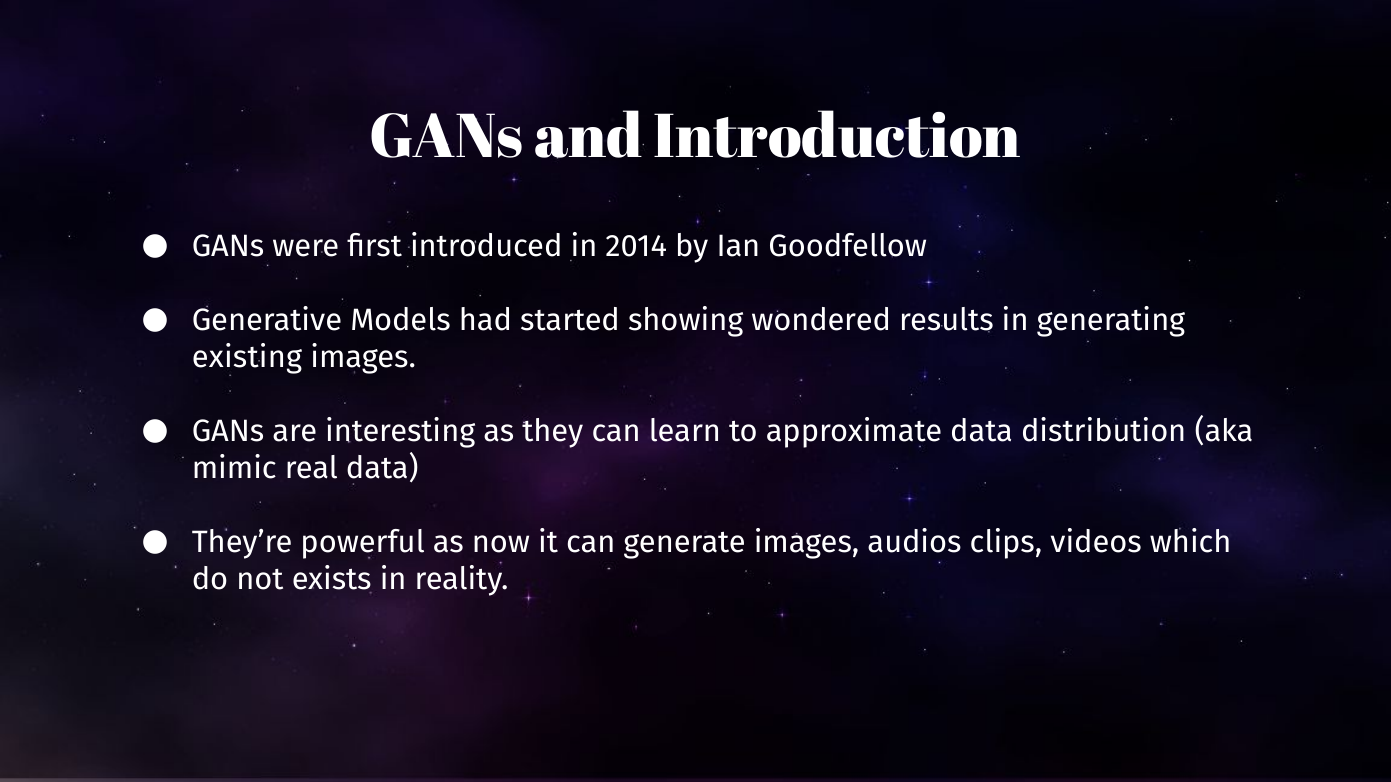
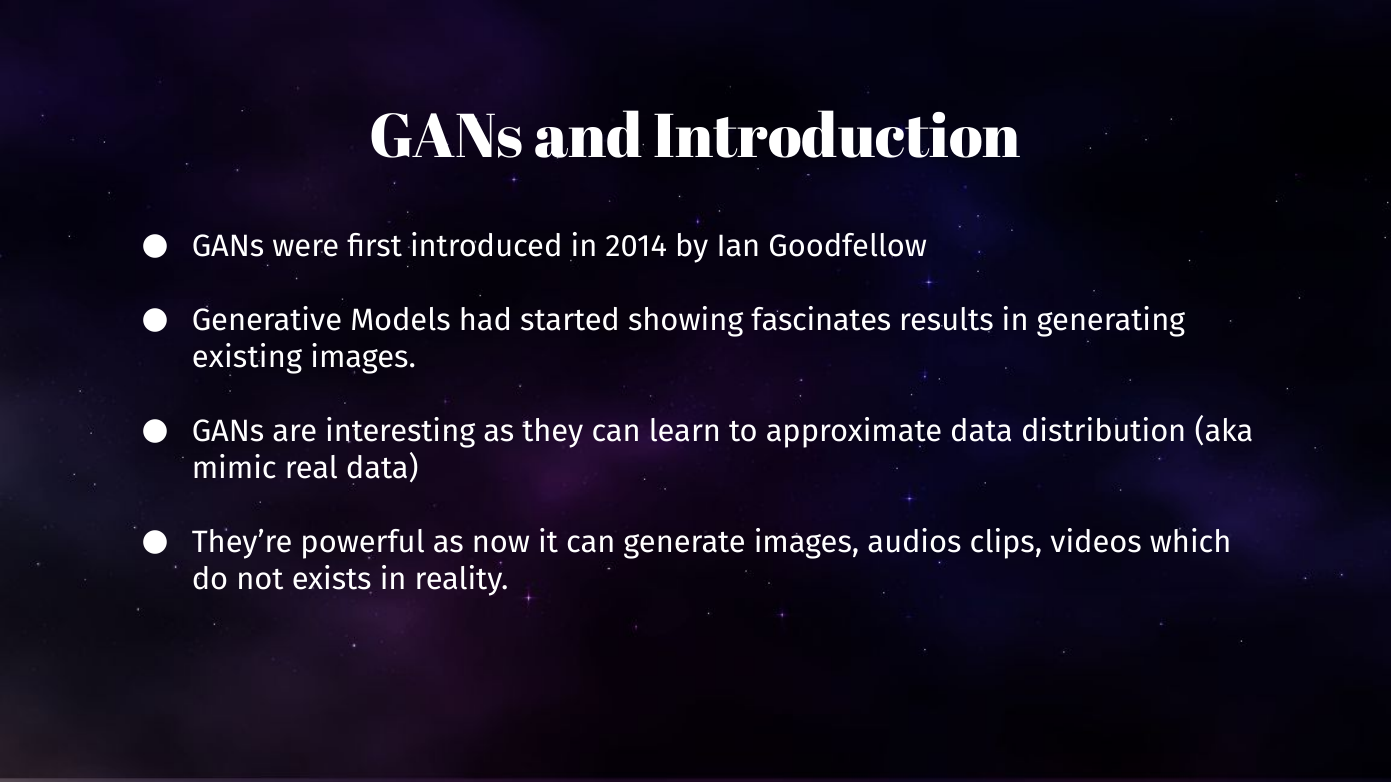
wondered: wondered -> fascinates (821, 320)
